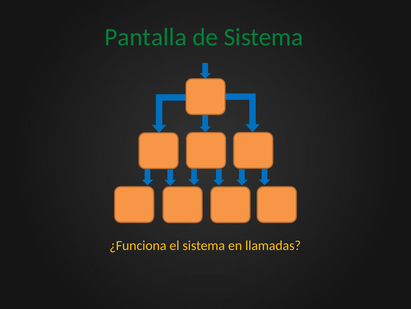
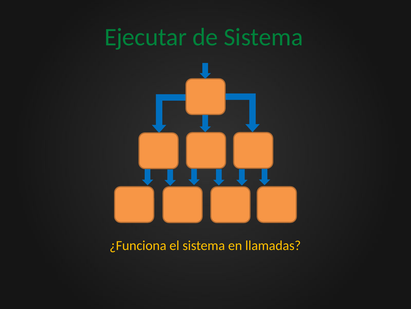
Pantalla: Pantalla -> Ejecutar (146, 37)
